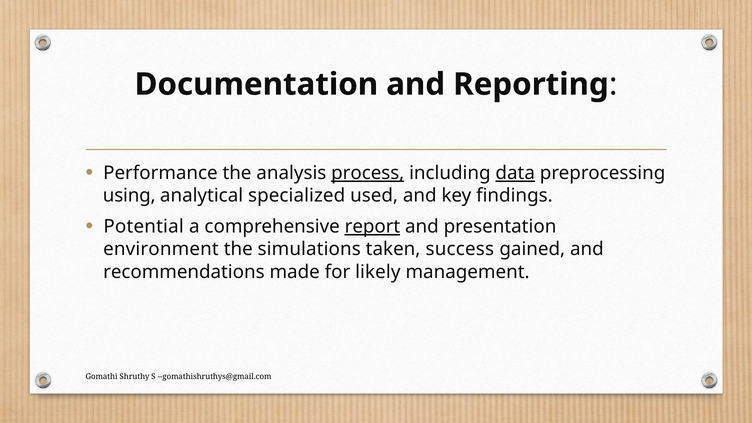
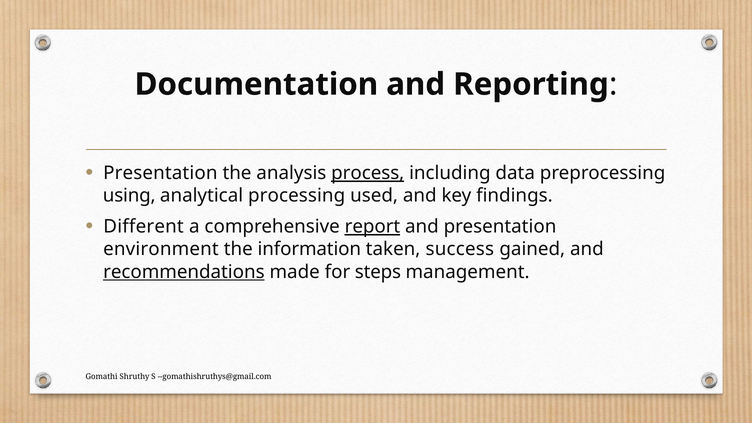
Performance: Performance -> Presentation (160, 173)
data underline: present -> none (515, 173)
specialized: specialized -> processing (297, 196)
Potential: Potential -> Different (144, 227)
simulations: simulations -> information (309, 249)
recommendations underline: none -> present (184, 272)
likely: likely -> steps (378, 272)
